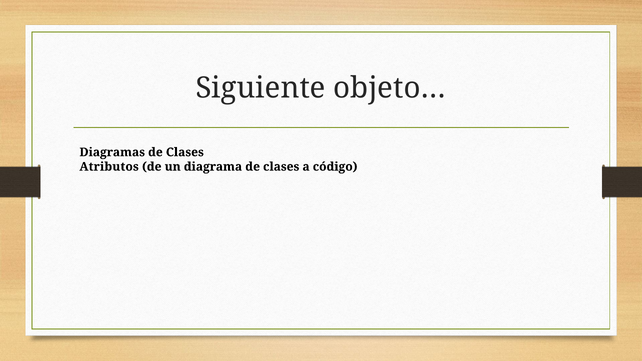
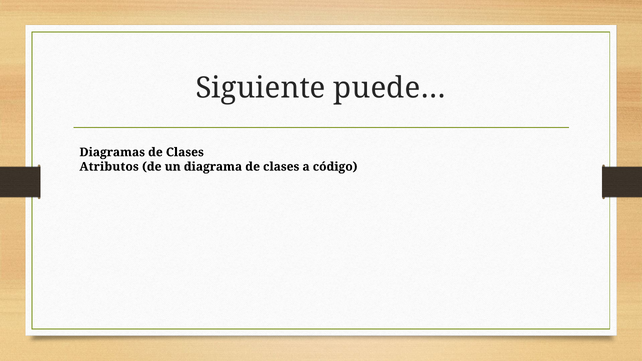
objeto…: objeto… -> puede… (390, 88)
